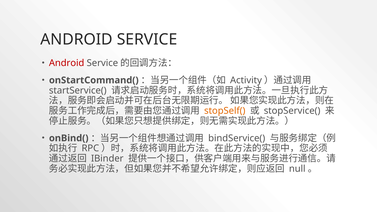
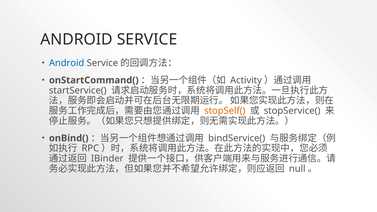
Android colour: red -> blue (67, 63)
